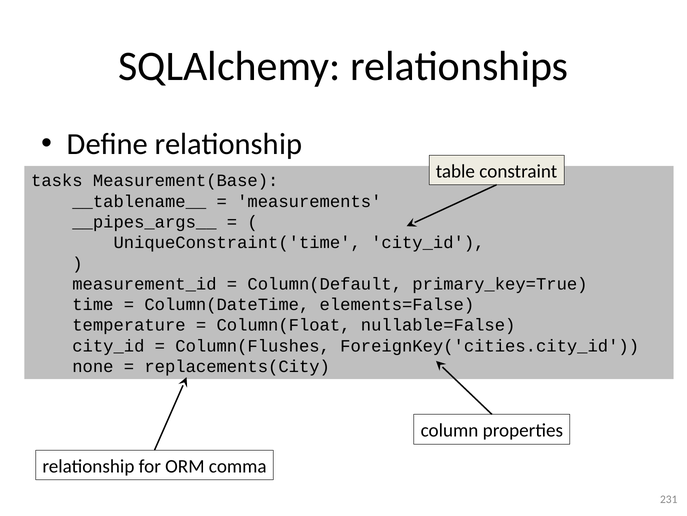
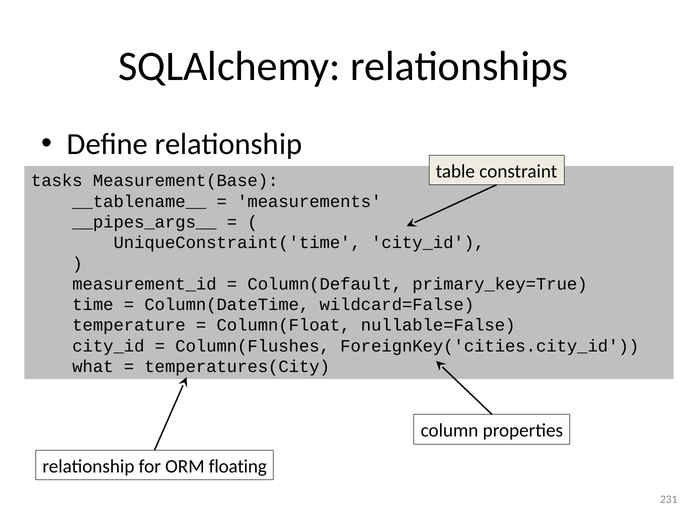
elements=False: elements=False -> wildcard=False (397, 304)
none: none -> what (93, 366)
replacements(City: replacements(City -> temperatures(City (237, 366)
comma: comma -> floating (238, 466)
